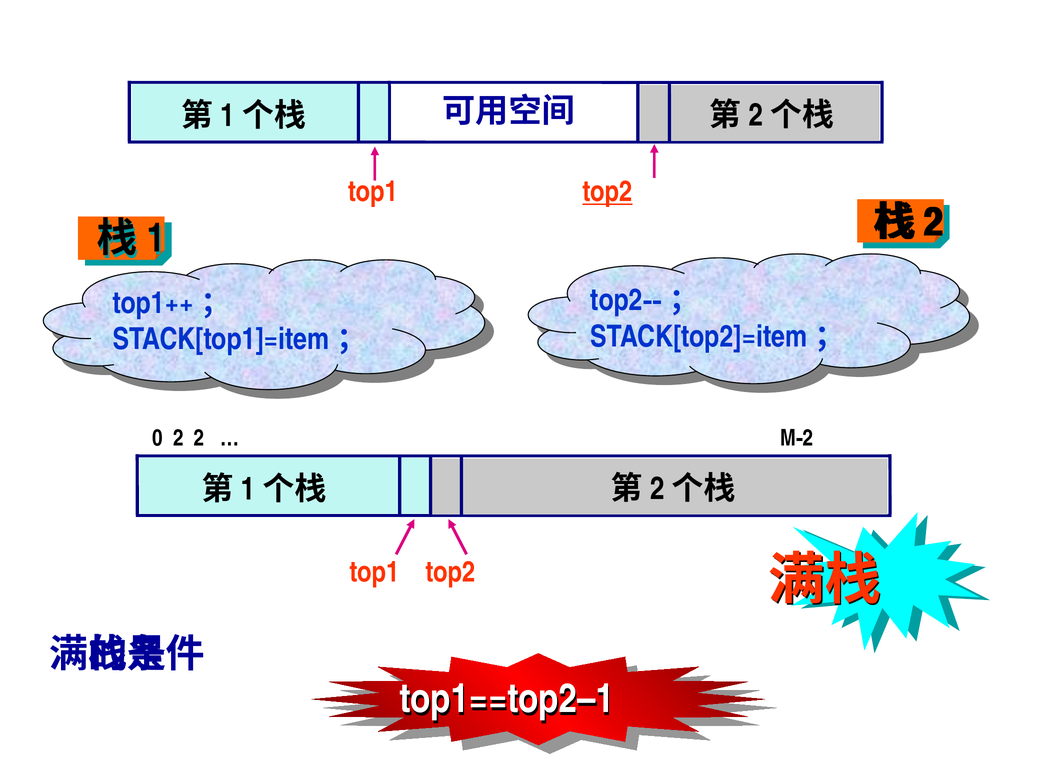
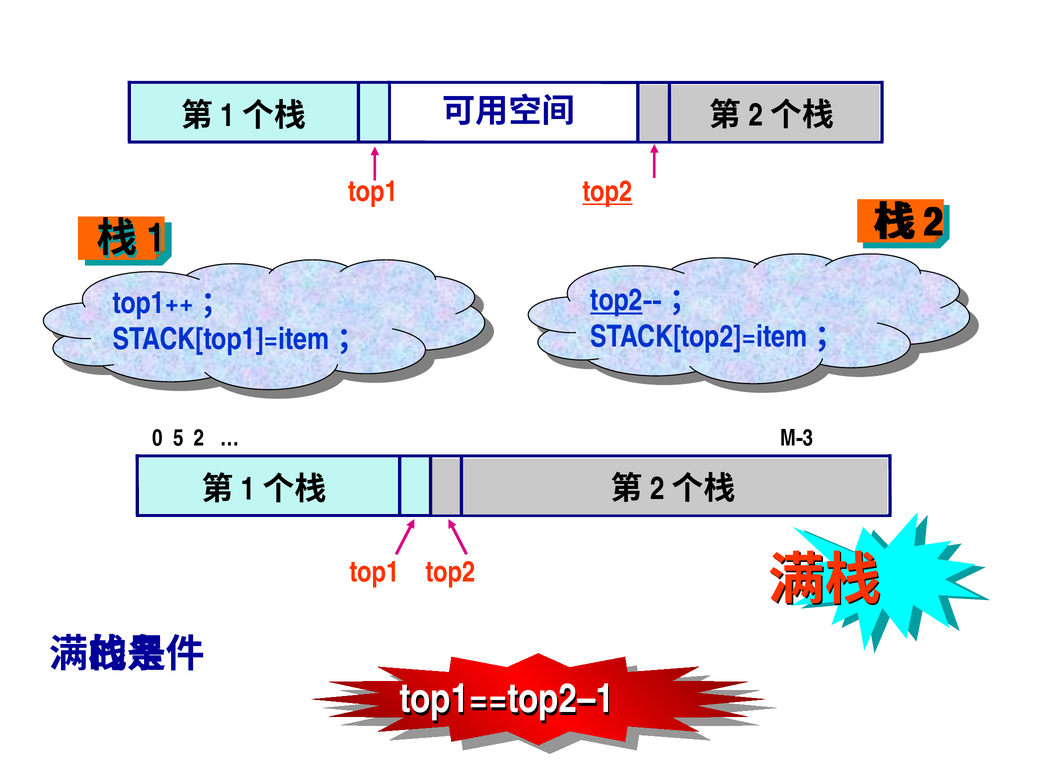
top2 underline: none -> present (617, 300)
0 2: 2 -> 5 (178, 438)
2: 2 -> 3 (808, 438)
